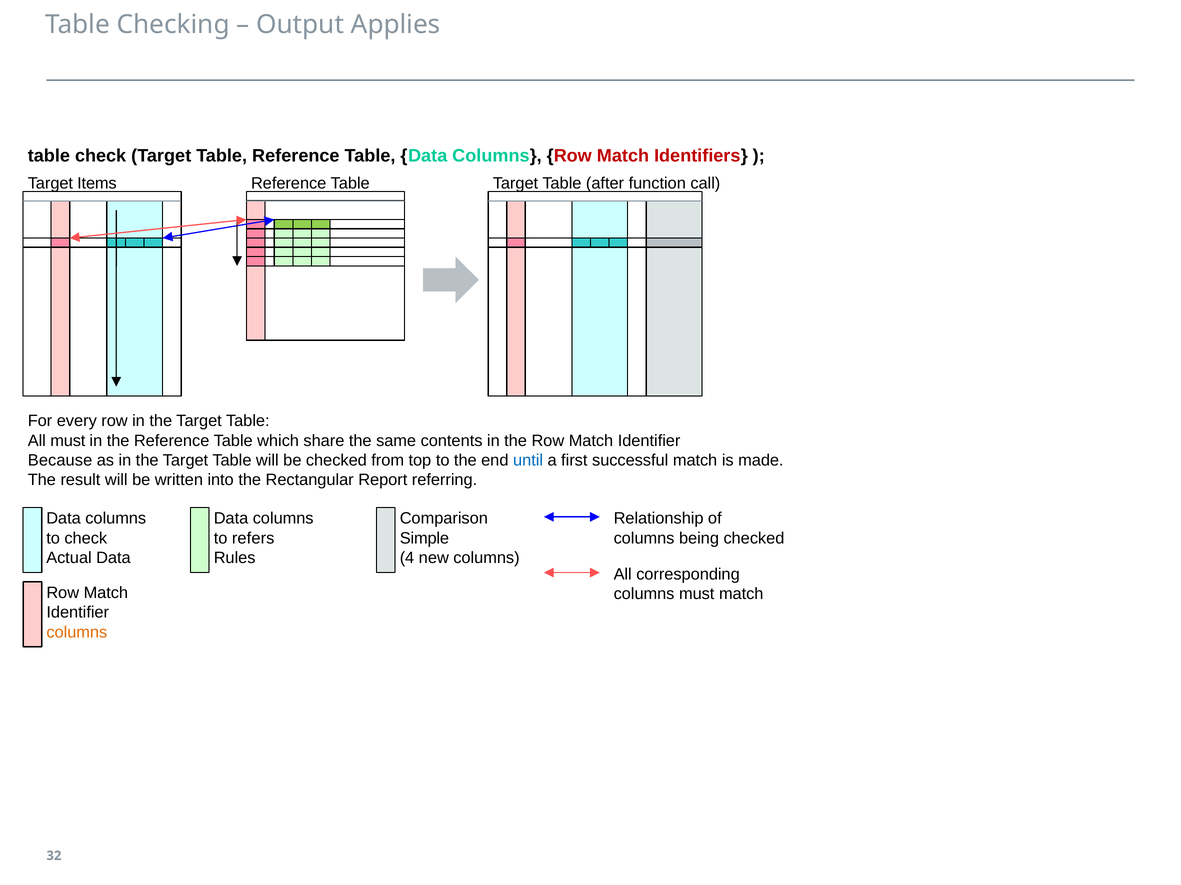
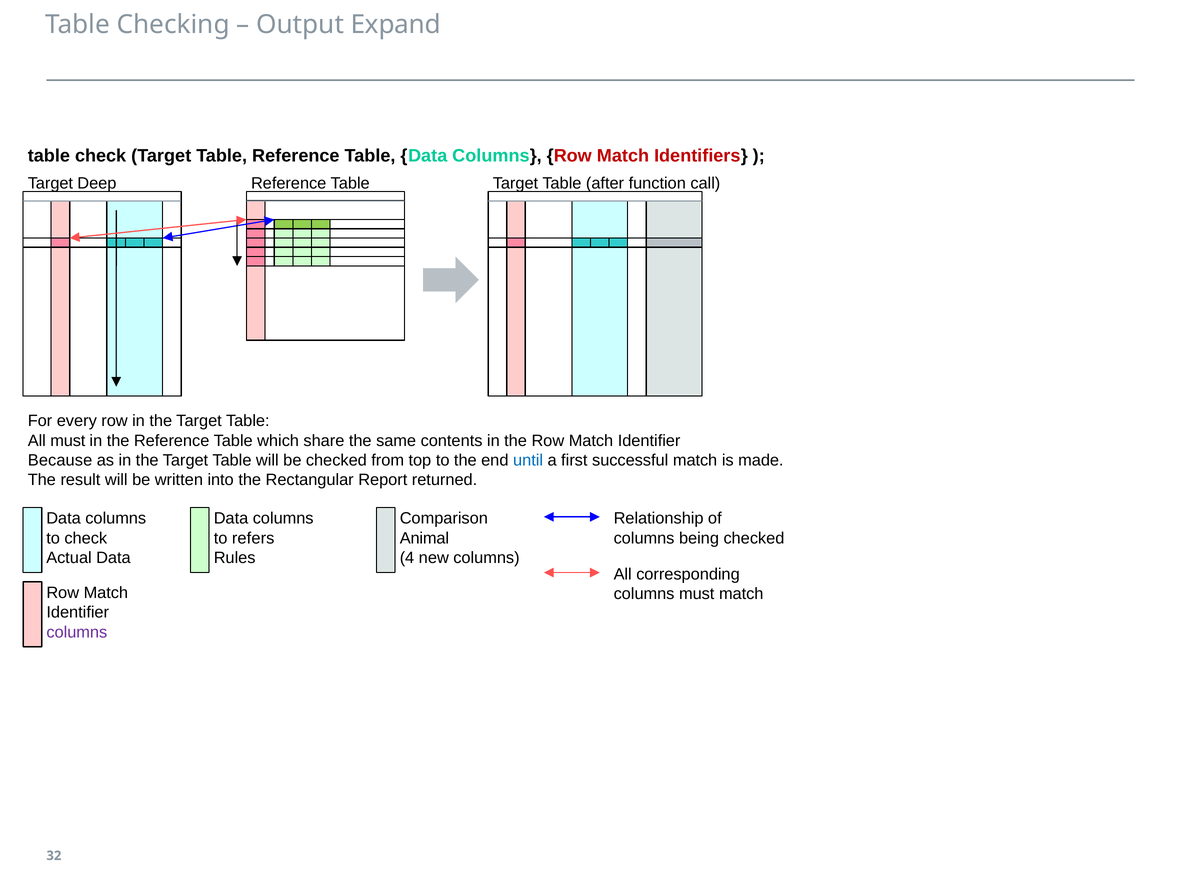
Applies: Applies -> Expand (396, 25)
Items: Items -> Deep (97, 184)
referring: referring -> returned (445, 480)
Simple: Simple -> Animal (424, 539)
columns colour: orange -> purple (77, 633)
